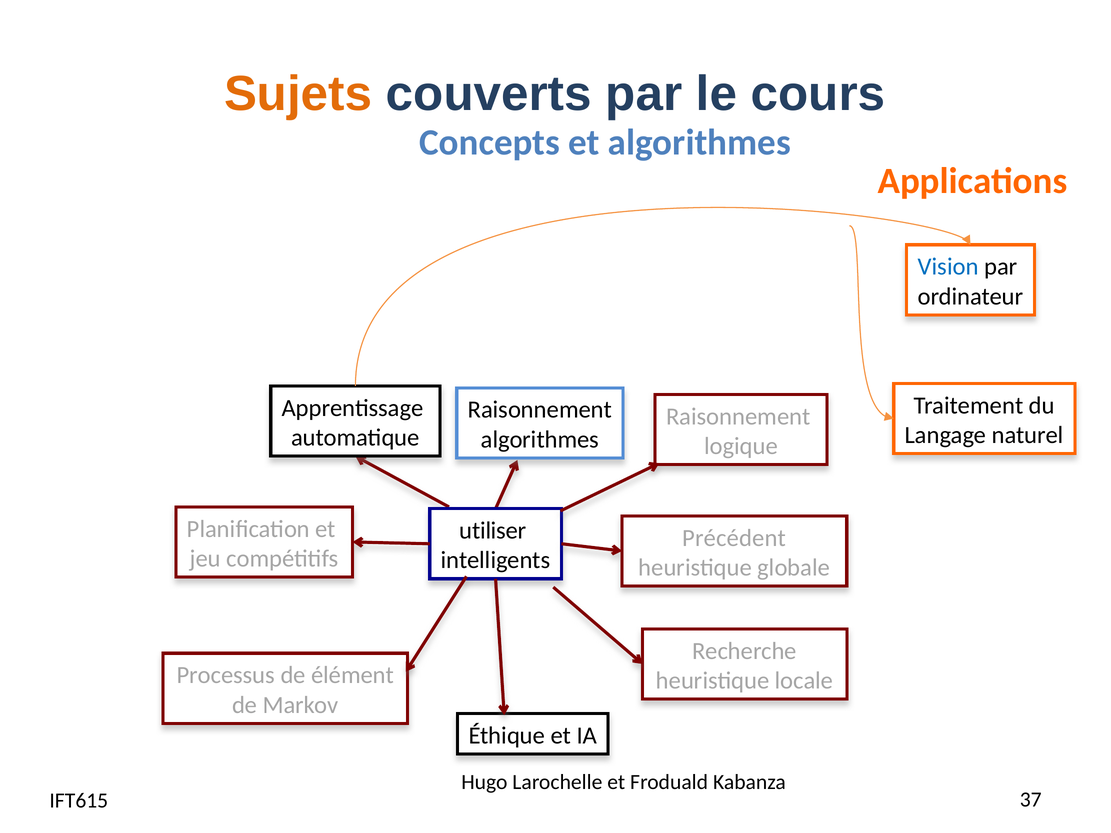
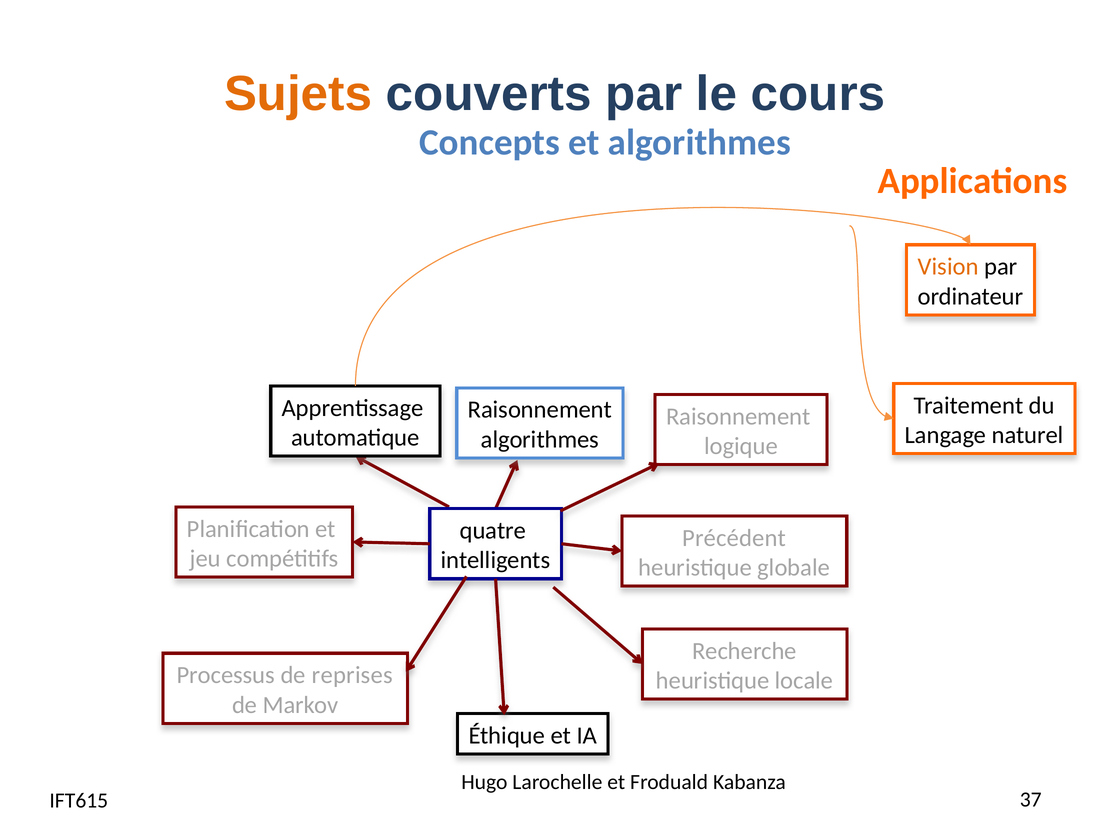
Vision colour: blue -> orange (948, 267)
utiliser: utiliser -> quatre (493, 531)
élément: élément -> reprises (352, 675)
